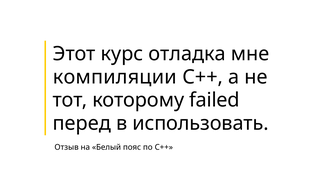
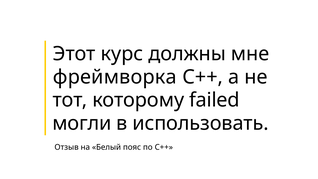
отладка: отладка -> должны (187, 54)
компиляции: компиляции -> фреймворка (115, 77)
перед: перед -> могли (82, 123)
